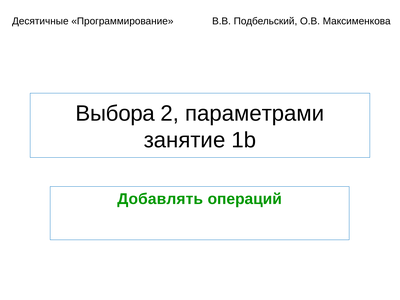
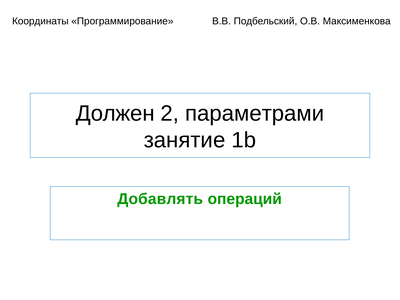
Десятичные: Десятичные -> Координаты (40, 21)
Выбора: Выбора -> Должен (115, 114)
